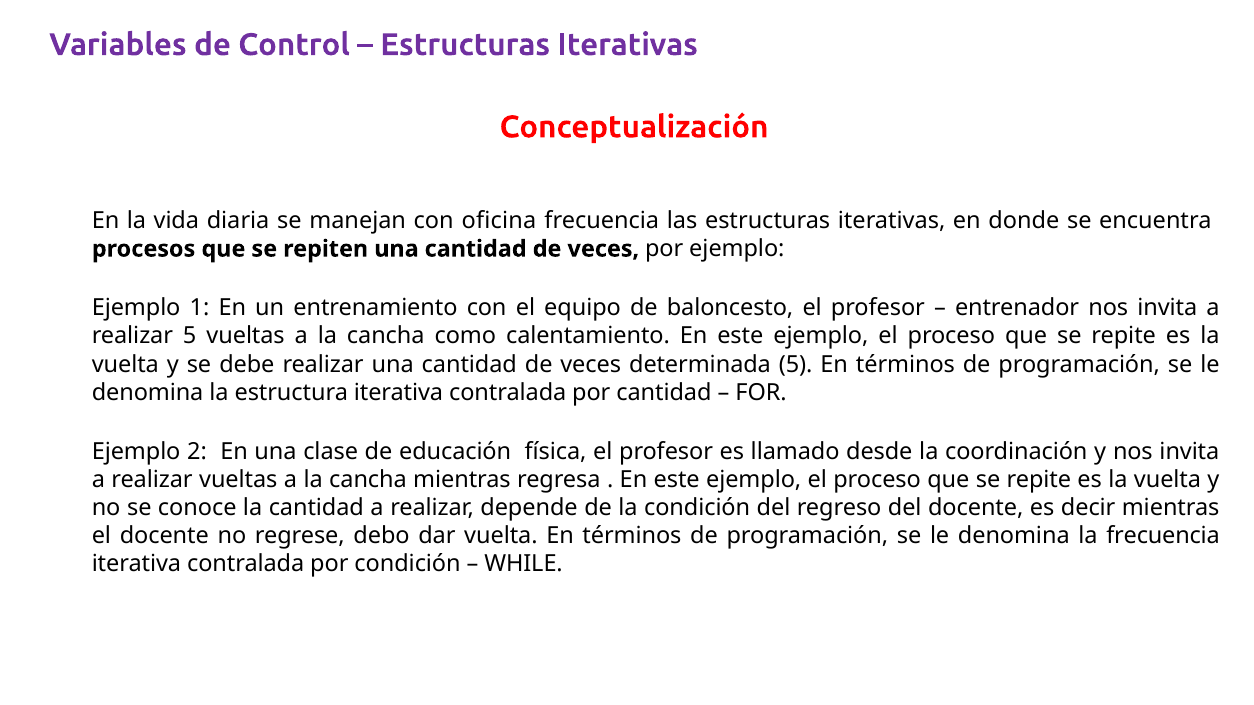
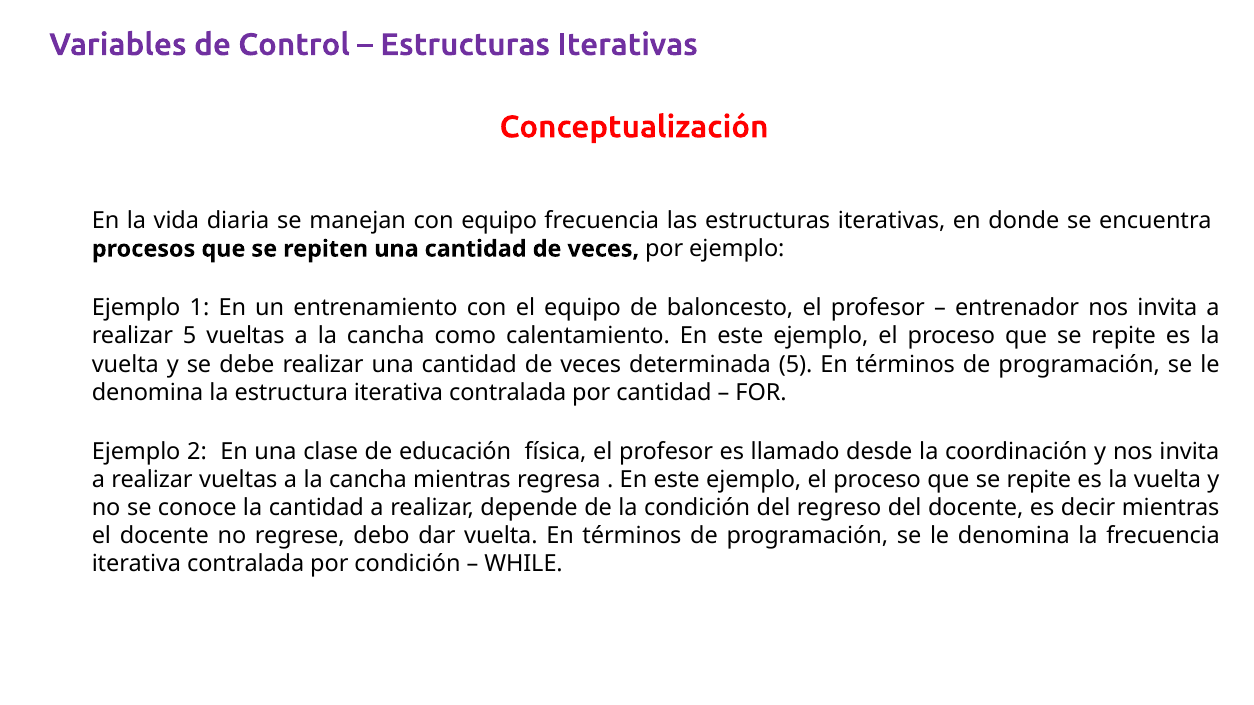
con oficina: oficina -> equipo (499, 221)
